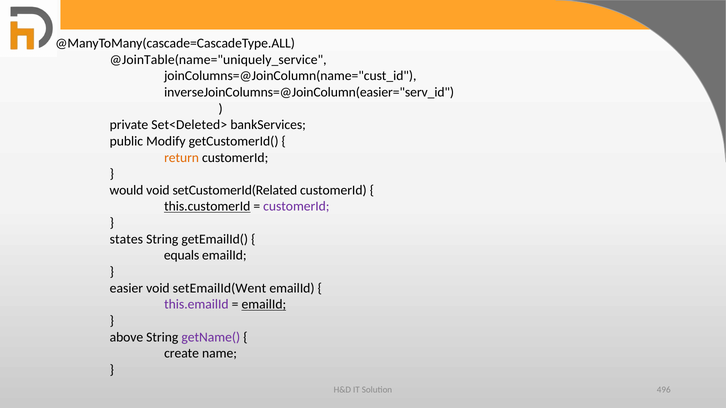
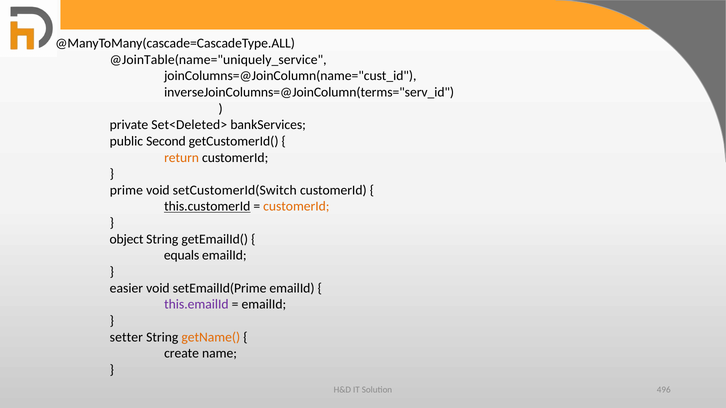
inverseJoinColumns=@JoinColumn(easier="serv_id: inverseJoinColumns=@JoinColumn(easier="serv_id -> inverseJoinColumns=@JoinColumn(terms="serv_id (309, 92)
Modify: Modify -> Second (166, 141)
would: would -> prime (126, 190)
setCustomerId(Related: setCustomerId(Related -> setCustomerId(Switch (235, 190)
customerId colour: purple -> orange (296, 207)
states: states -> object (126, 239)
setEmailId(Went: setEmailId(Went -> setEmailId(Prime (220, 288)
emailId underline: present -> none (264, 305)
above: above -> setter (126, 337)
getName( colour: purple -> orange (211, 337)
